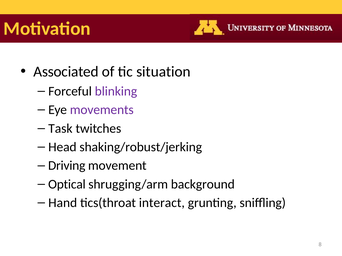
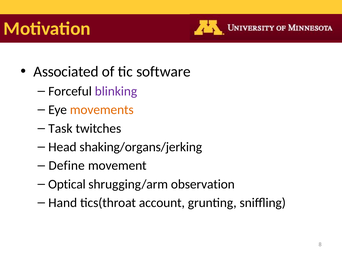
situation: situation -> software (163, 72)
movements colour: purple -> orange (102, 110)
shaking/robust/jerking: shaking/robust/jerking -> shaking/organs/jerking (141, 147)
Driving: Driving -> Define (67, 166)
background: background -> observation (203, 185)
interact: interact -> account (162, 203)
